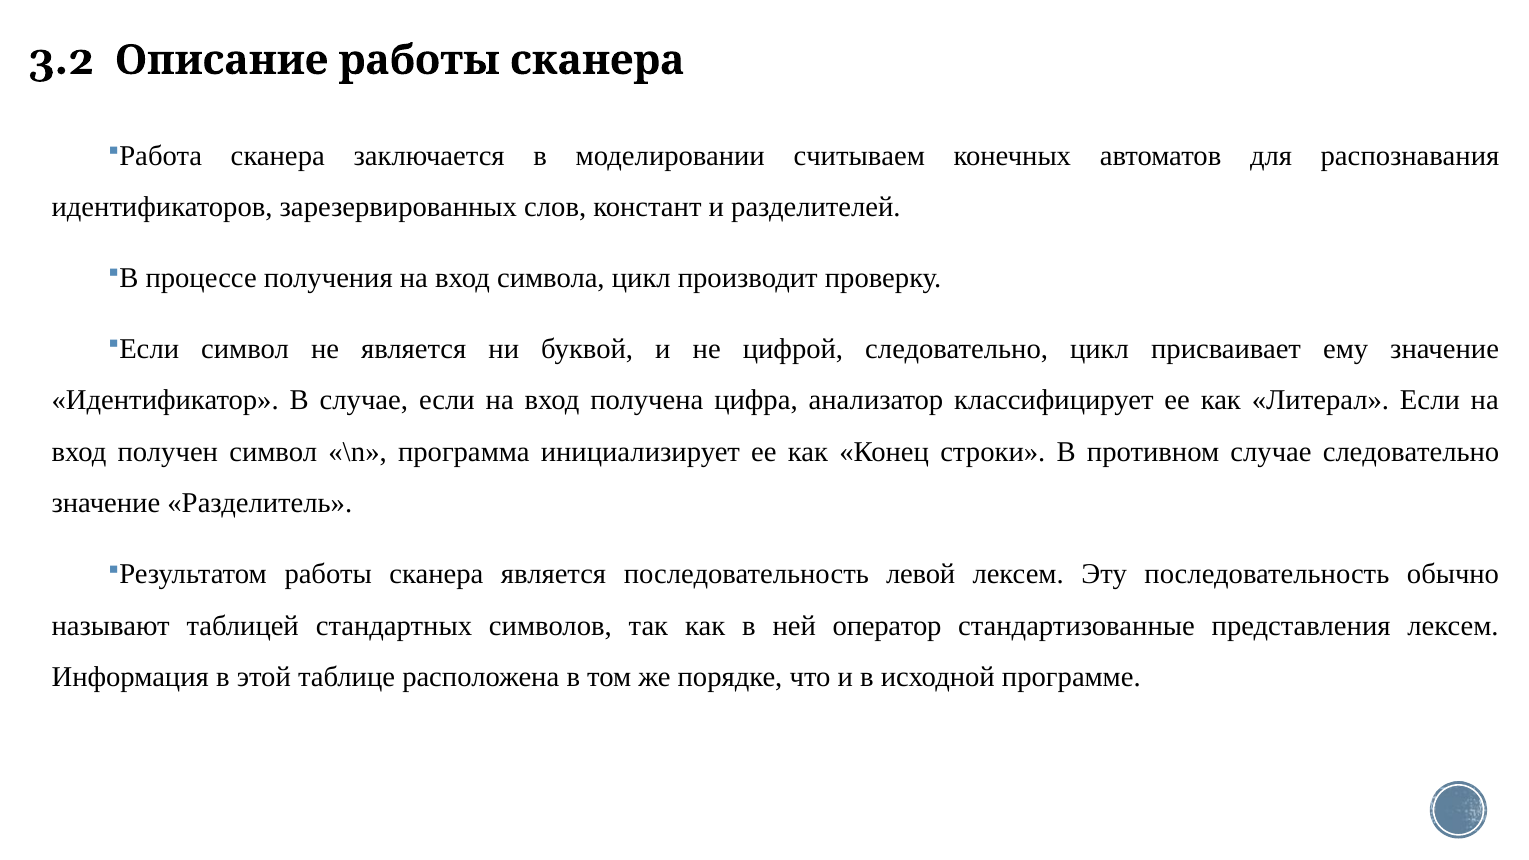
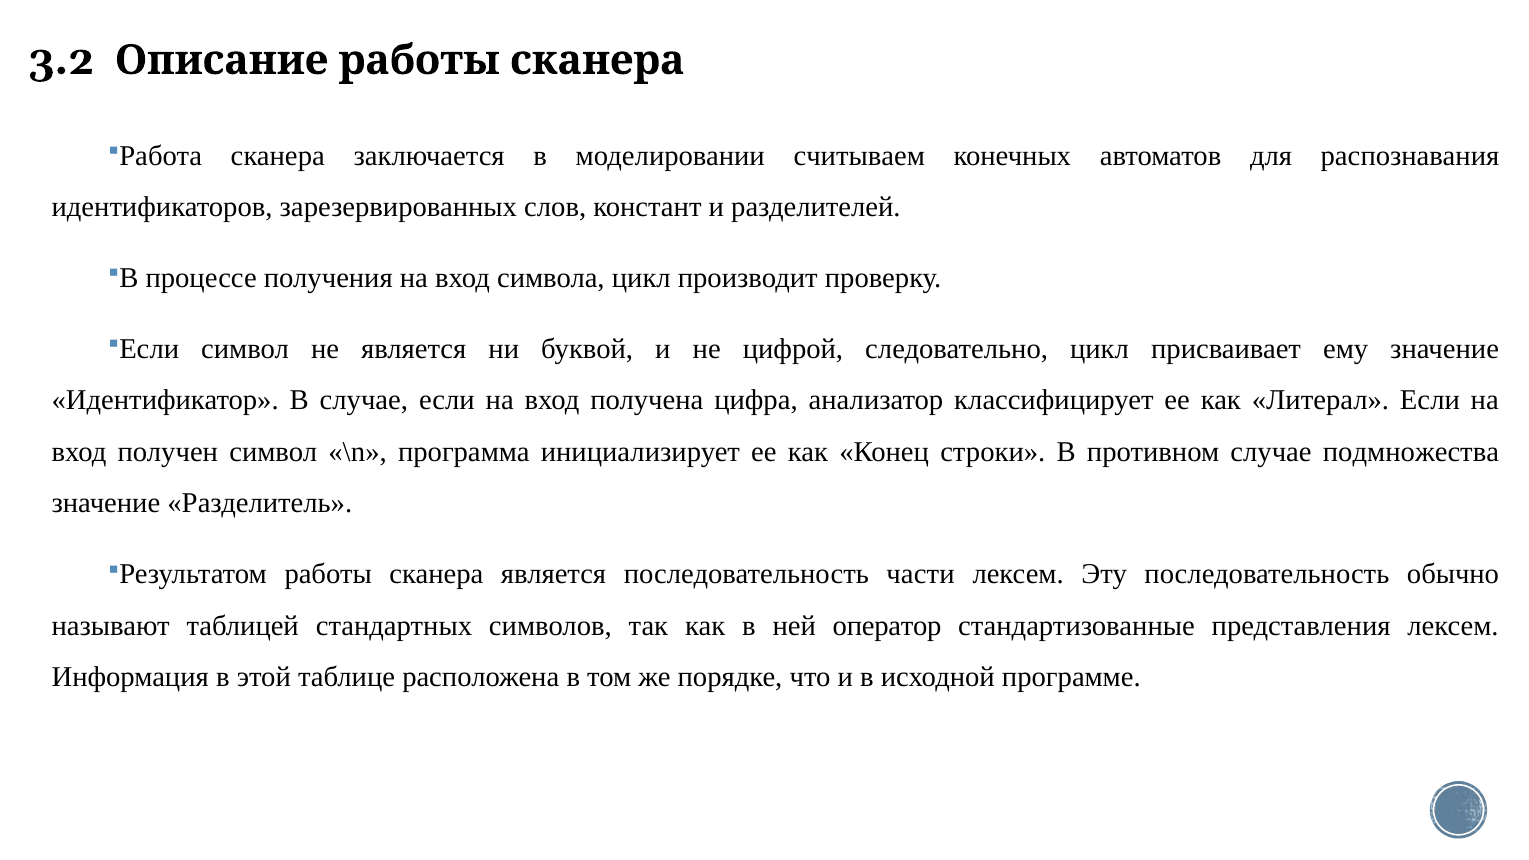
случае следовательно: следовательно -> подмножества (1411, 452)
левой: левой -> части (921, 574)
